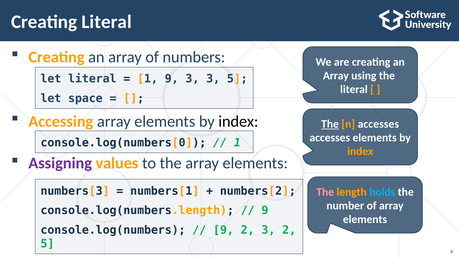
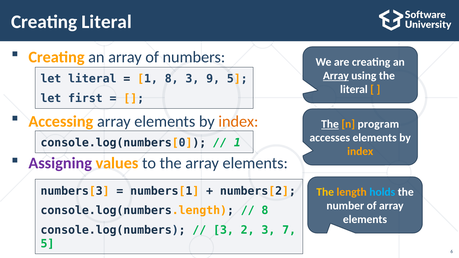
Array underline: none -> present (336, 76)
1 9: 9 -> 8 (172, 79)
3 3: 3 -> 9 (213, 79)
space: space -> first (85, 98)
index colour: black -> orange (238, 122)
n accesses: accesses -> program (378, 124)
The colour: pink -> yellow (325, 192)
9: 9 -> 8 (265, 211)
9: 9 -> 3 (223, 230)
3 2: 2 -> 7 (289, 230)
